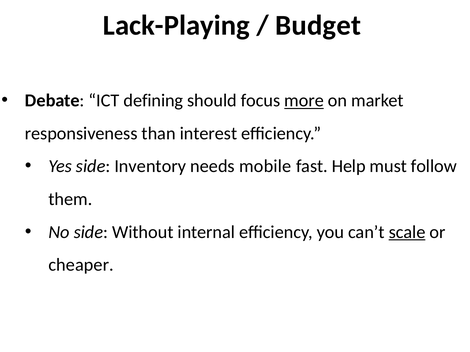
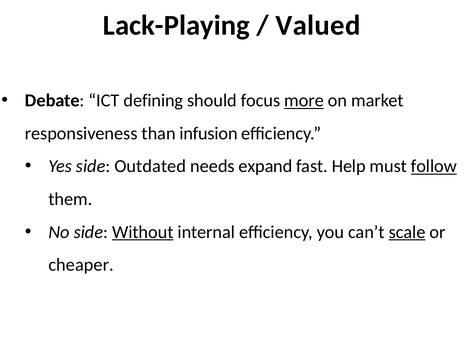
Budget: Budget -> Valued (318, 25)
interest: interest -> infusion (209, 134)
Inventory: Inventory -> Outdated (150, 167)
mobile: mobile -> expand (265, 167)
follow underline: none -> present (434, 167)
Without underline: none -> present (143, 232)
